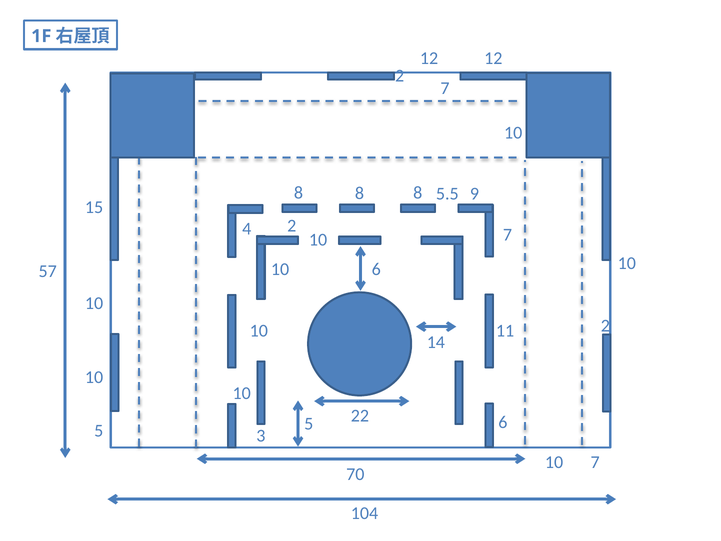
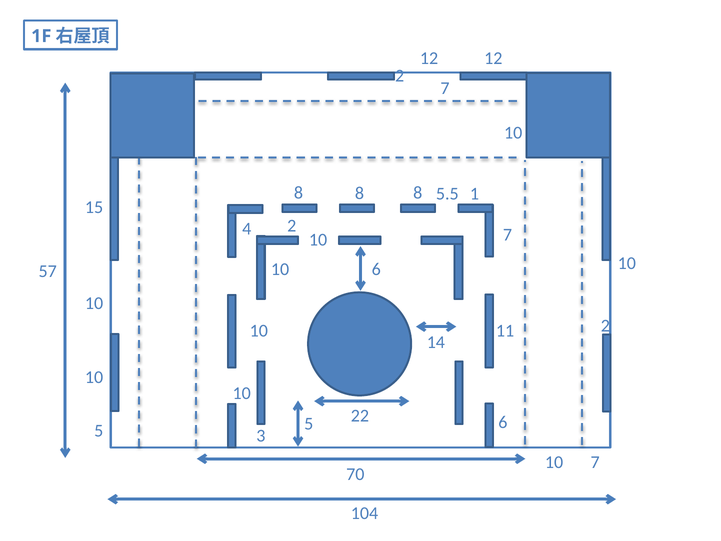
9: 9 -> 1 (474, 194)
